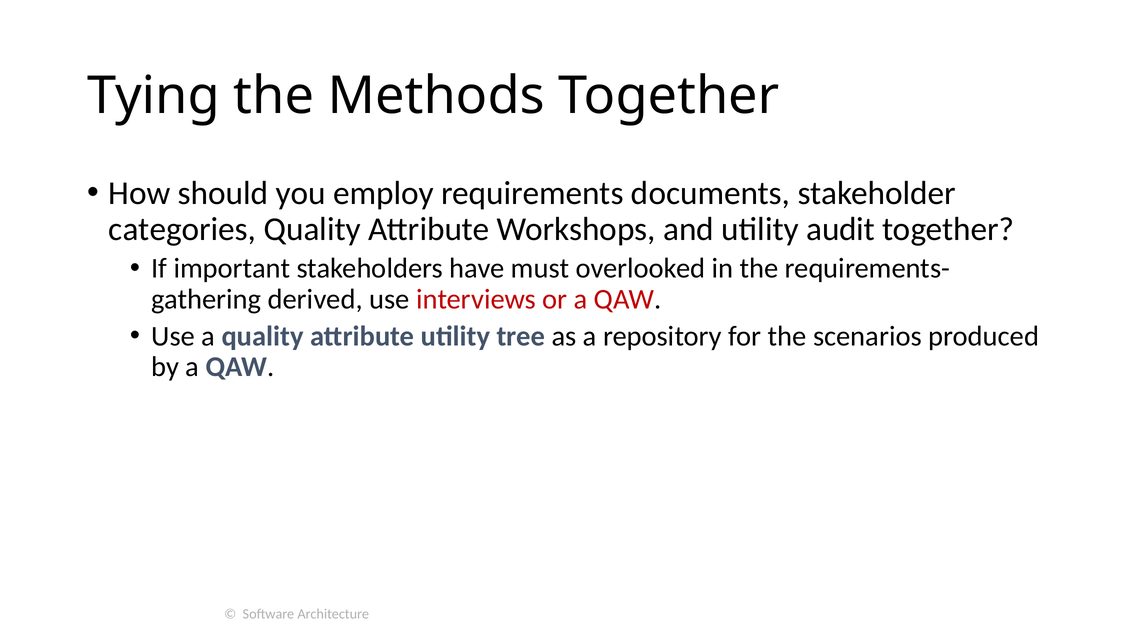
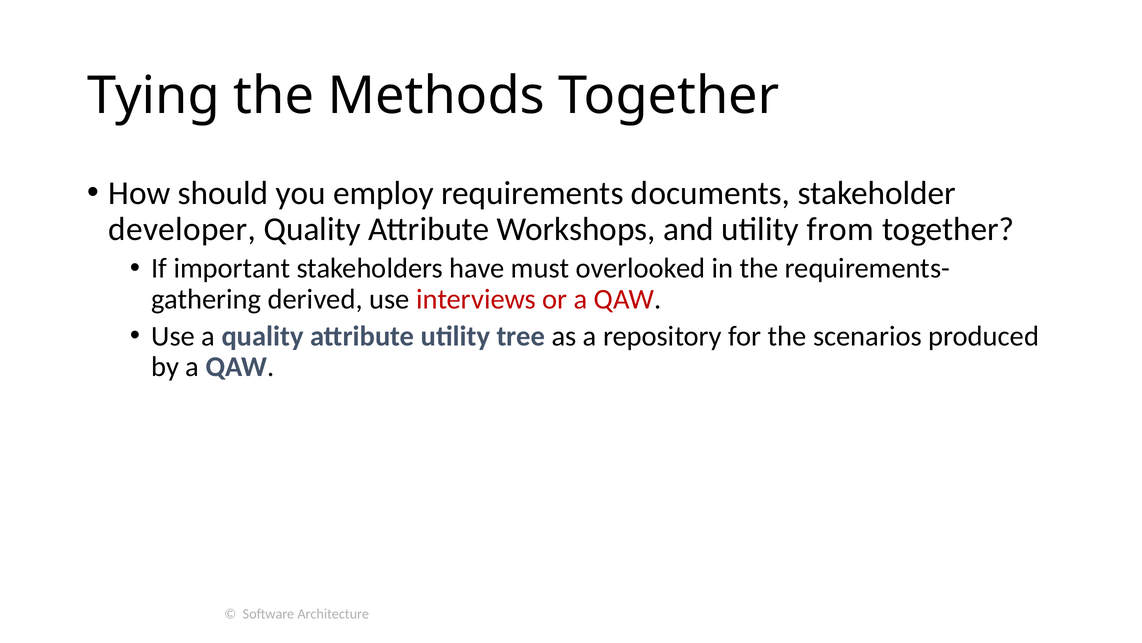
categories: categories -> developer (182, 229)
audit: audit -> from (840, 229)
